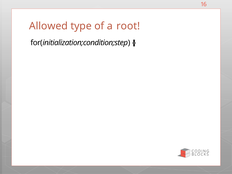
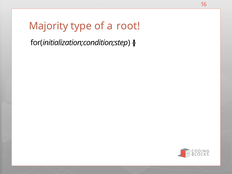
Allowed: Allowed -> Majority (49, 26)
